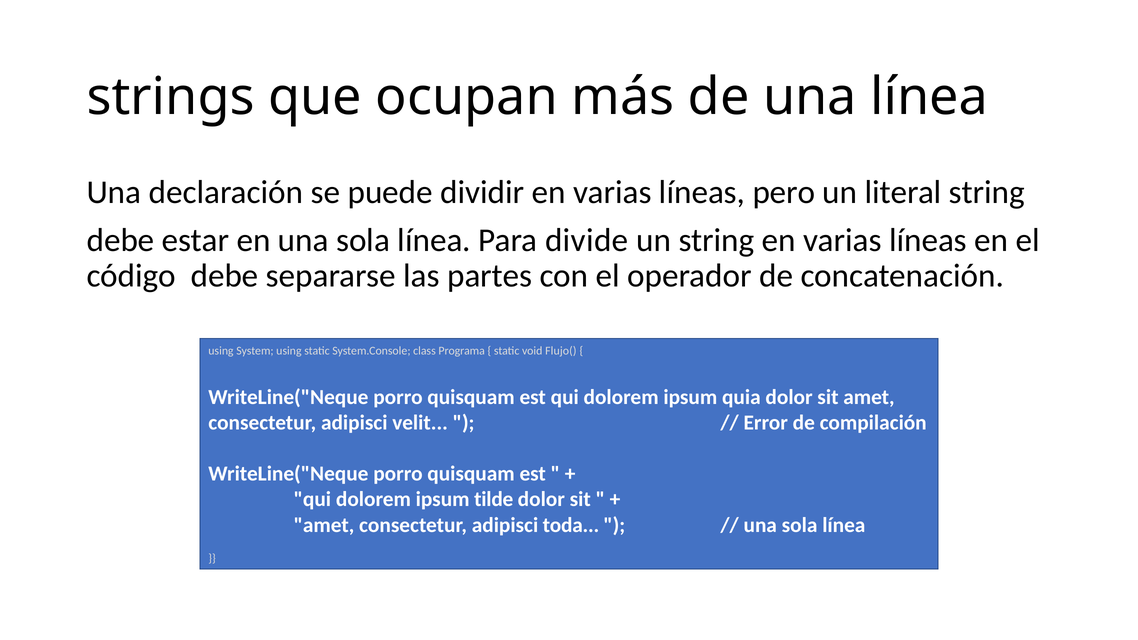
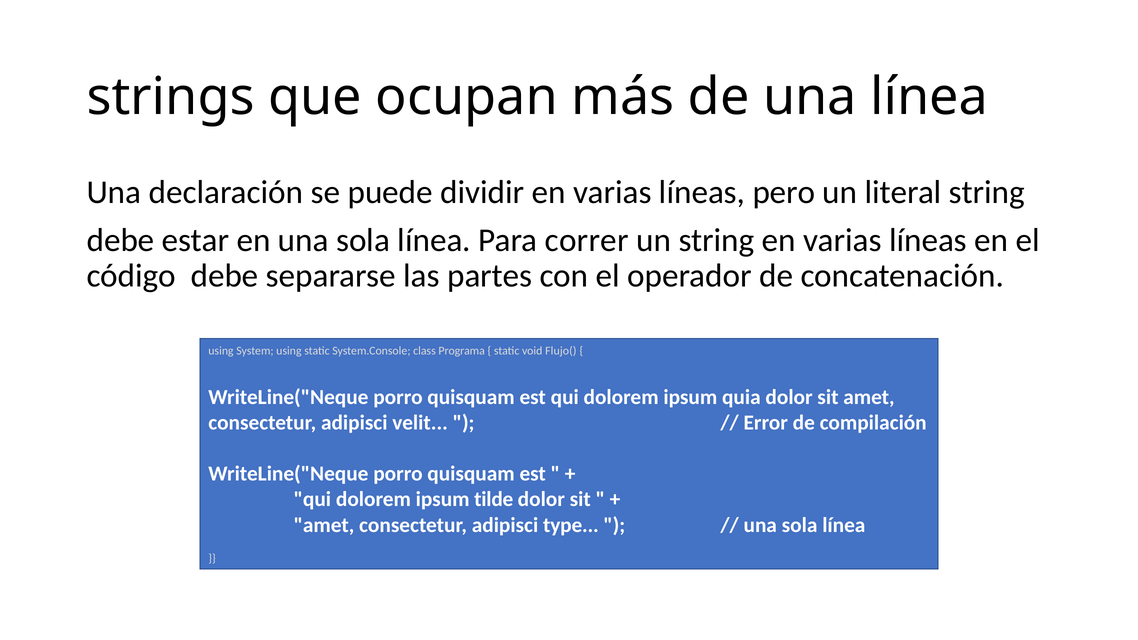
divide: divide -> correr (587, 240)
toda: toda -> type (571, 525)
